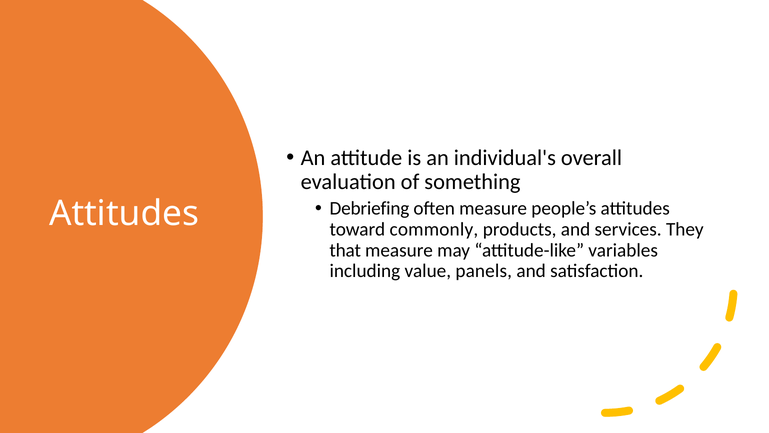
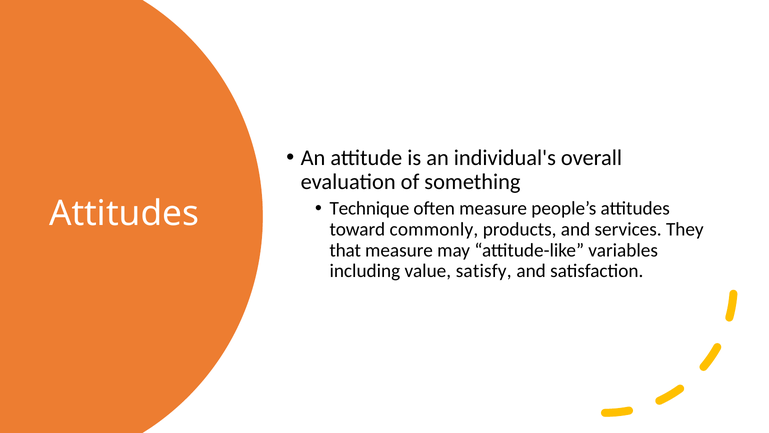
Debriefing: Debriefing -> Technique (369, 208)
panels: panels -> satisfy (484, 271)
